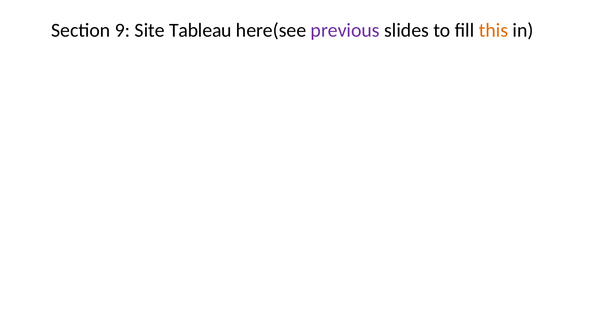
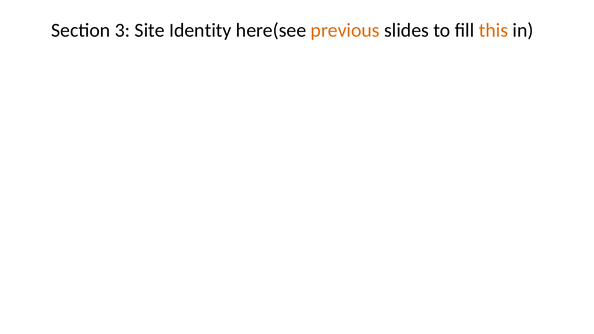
9: 9 -> 3 (122, 30)
Tableau: Tableau -> Identity (200, 30)
previous colour: purple -> orange (345, 30)
